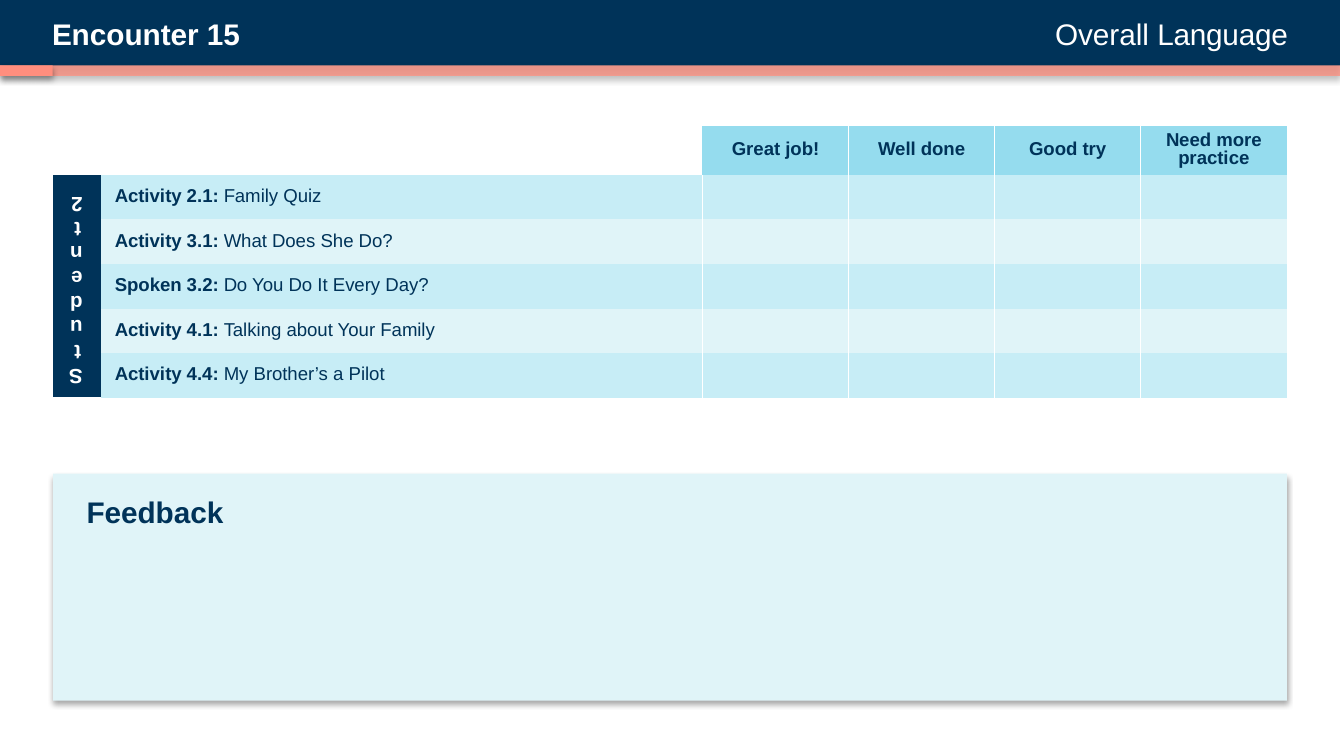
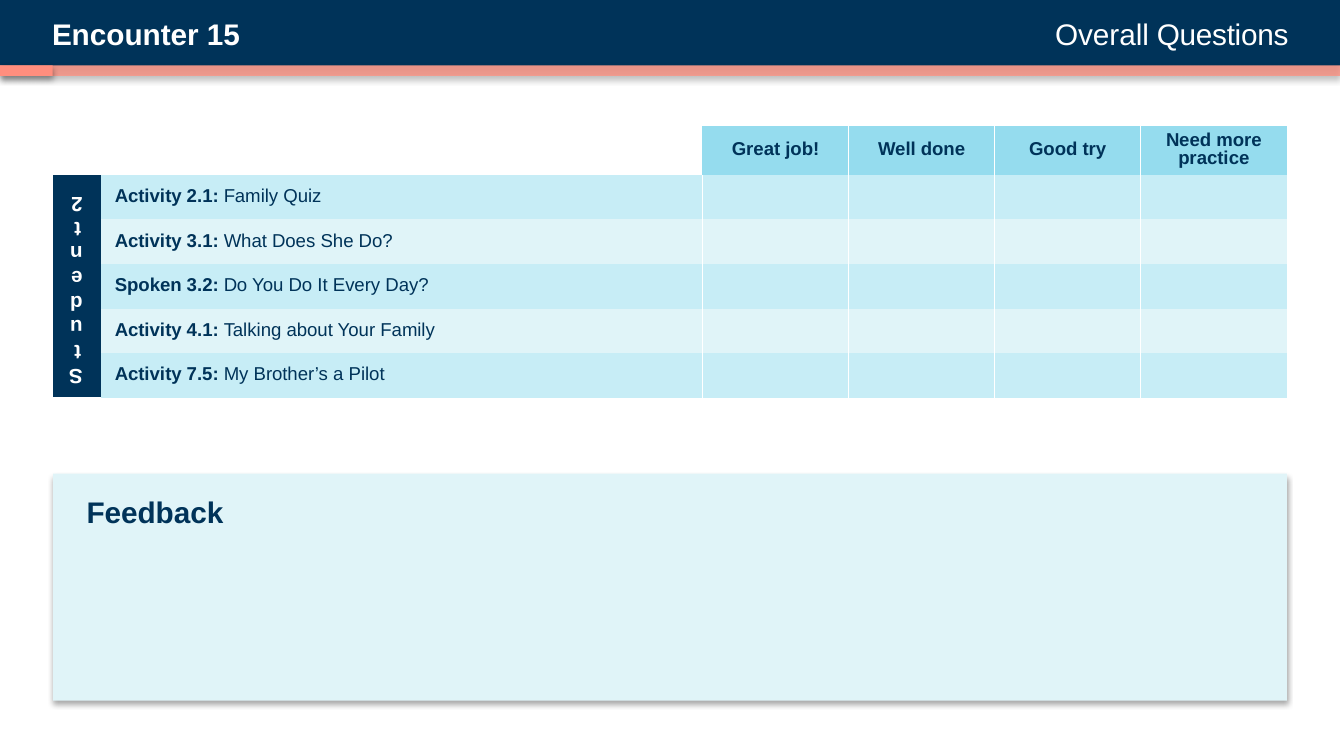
Language: Language -> Questions (1223, 36)
4.4: 4.4 -> 7.5 (203, 374)
